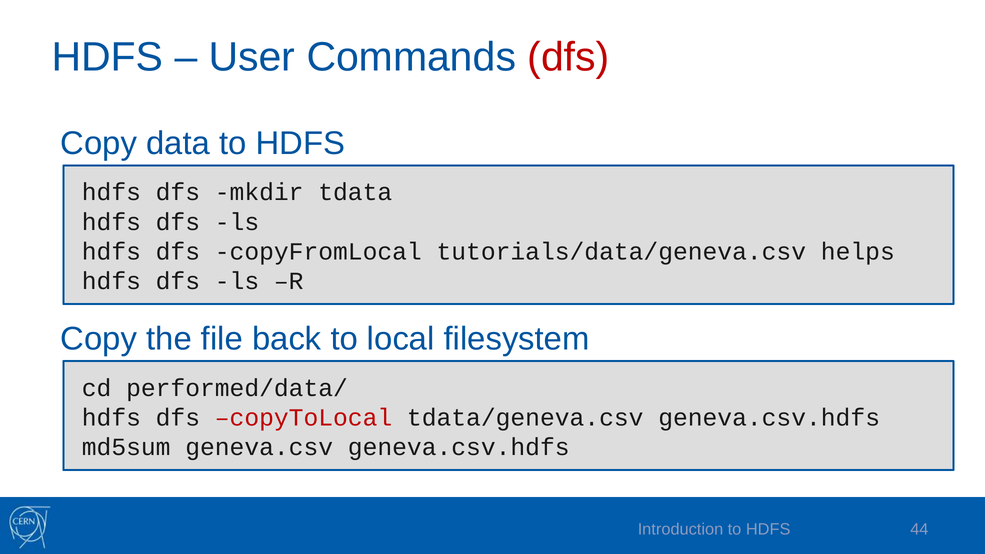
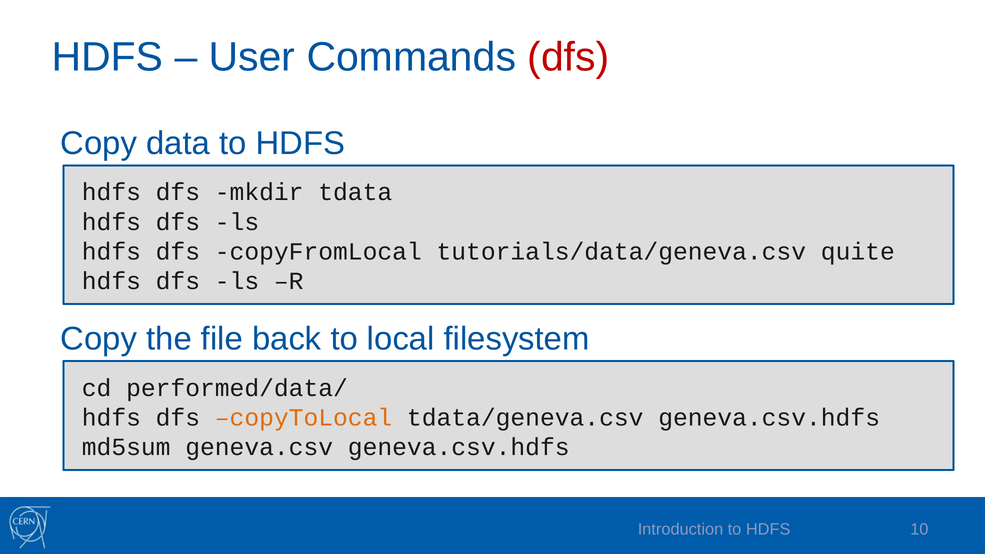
helps: helps -> quite (858, 251)
copyToLocal colour: red -> orange (304, 417)
44: 44 -> 10 (919, 529)
